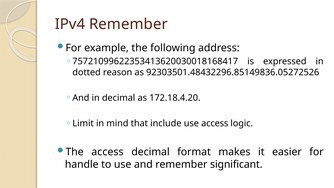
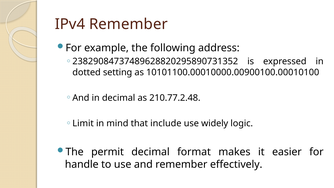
75721099622353413620030018168417: 75721099622353413620030018168417 -> 23829084737489628820295890731352 (155, 61)
reason: reason -> setting (118, 72)
92303501.48432296.85149836.05272526: 92303501.48432296.85149836.05272526 -> 10101100.00010000.00900100.00010100 (233, 72)
172.18.4.20: 172.18.4.20 -> 210.77.2.48 (175, 98)
use access: access -> widely (215, 123)
The access: access -> permit (108, 152)
significant: significant -> effectively (236, 164)
